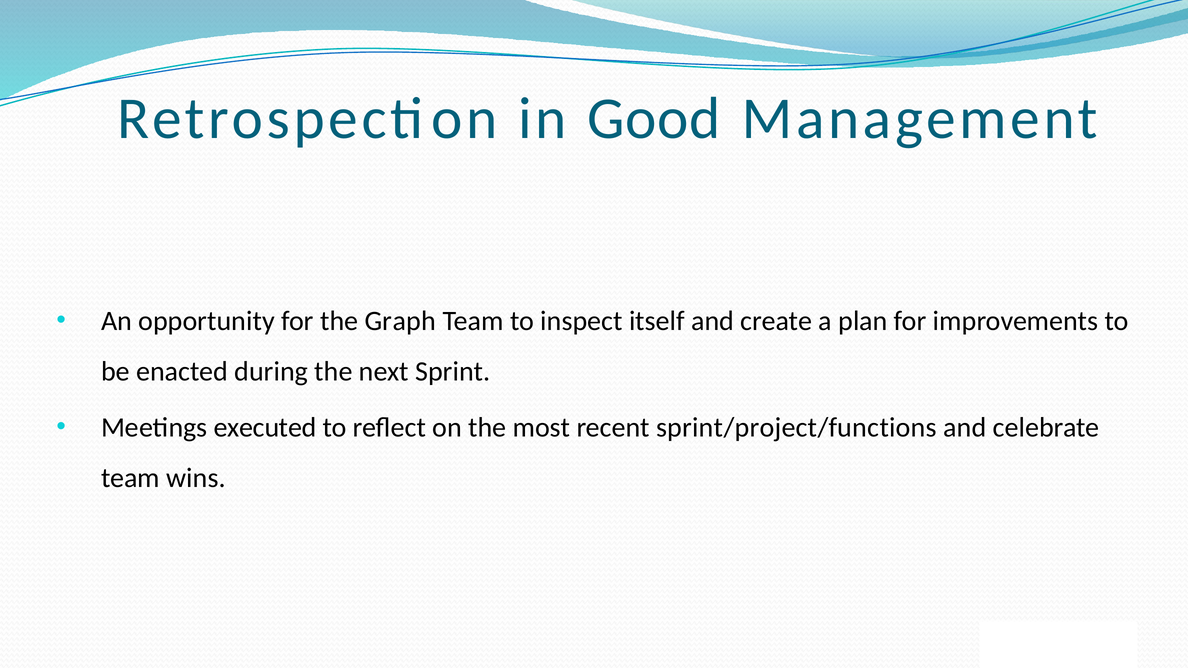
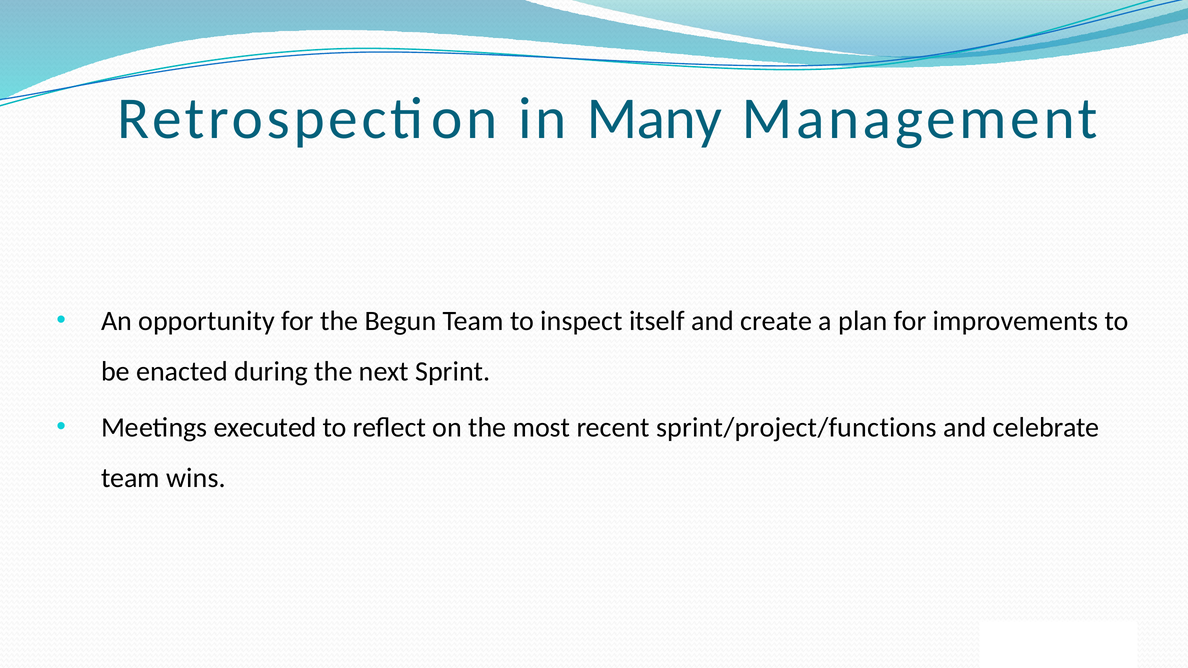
Good: Good -> Many (654, 119)
Graph: Graph -> Begun (400, 321)
